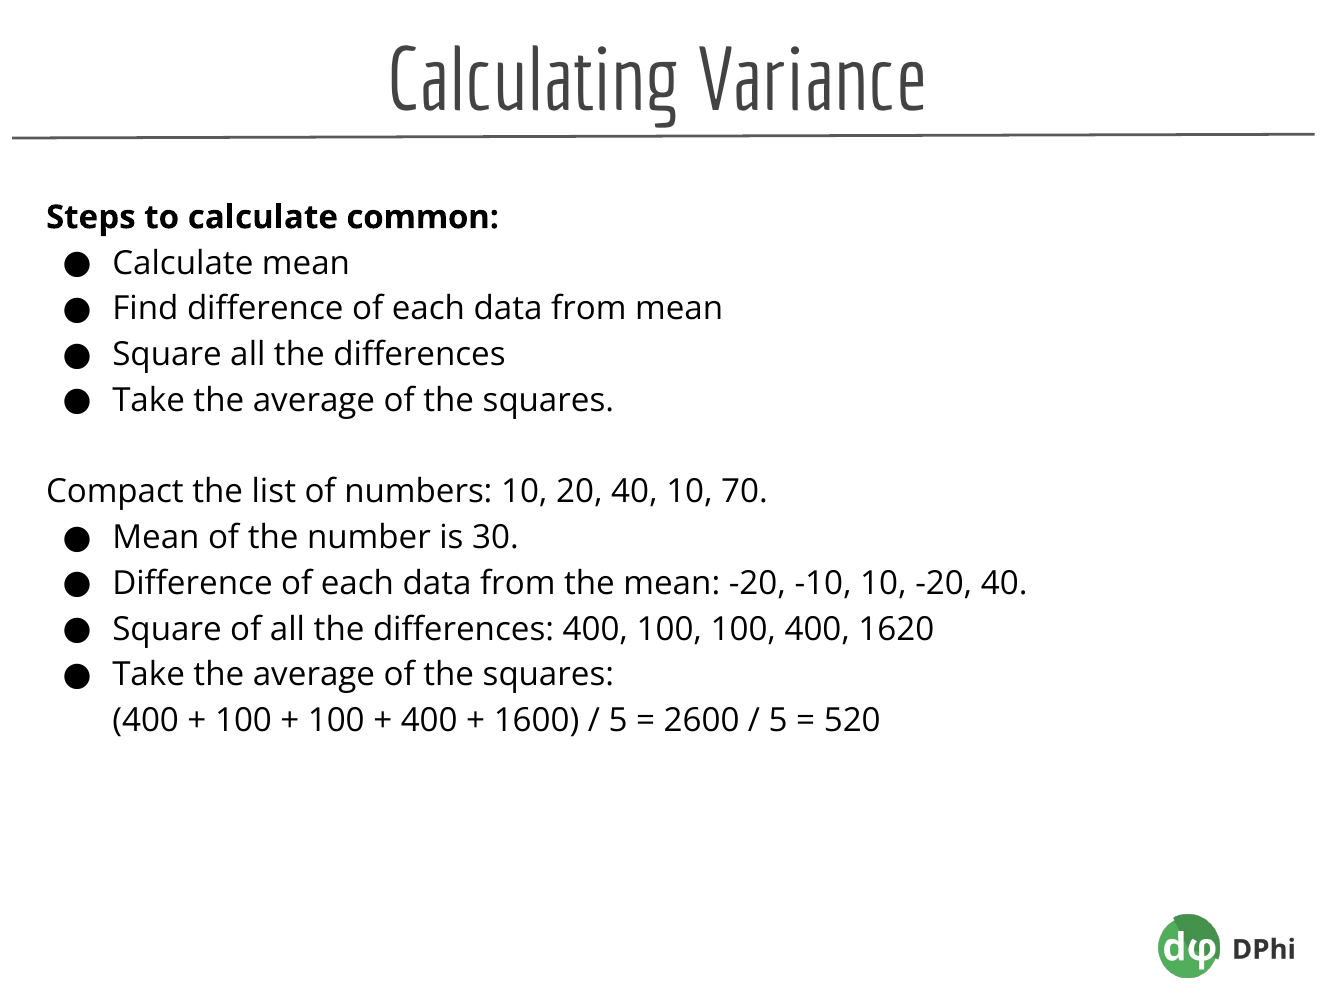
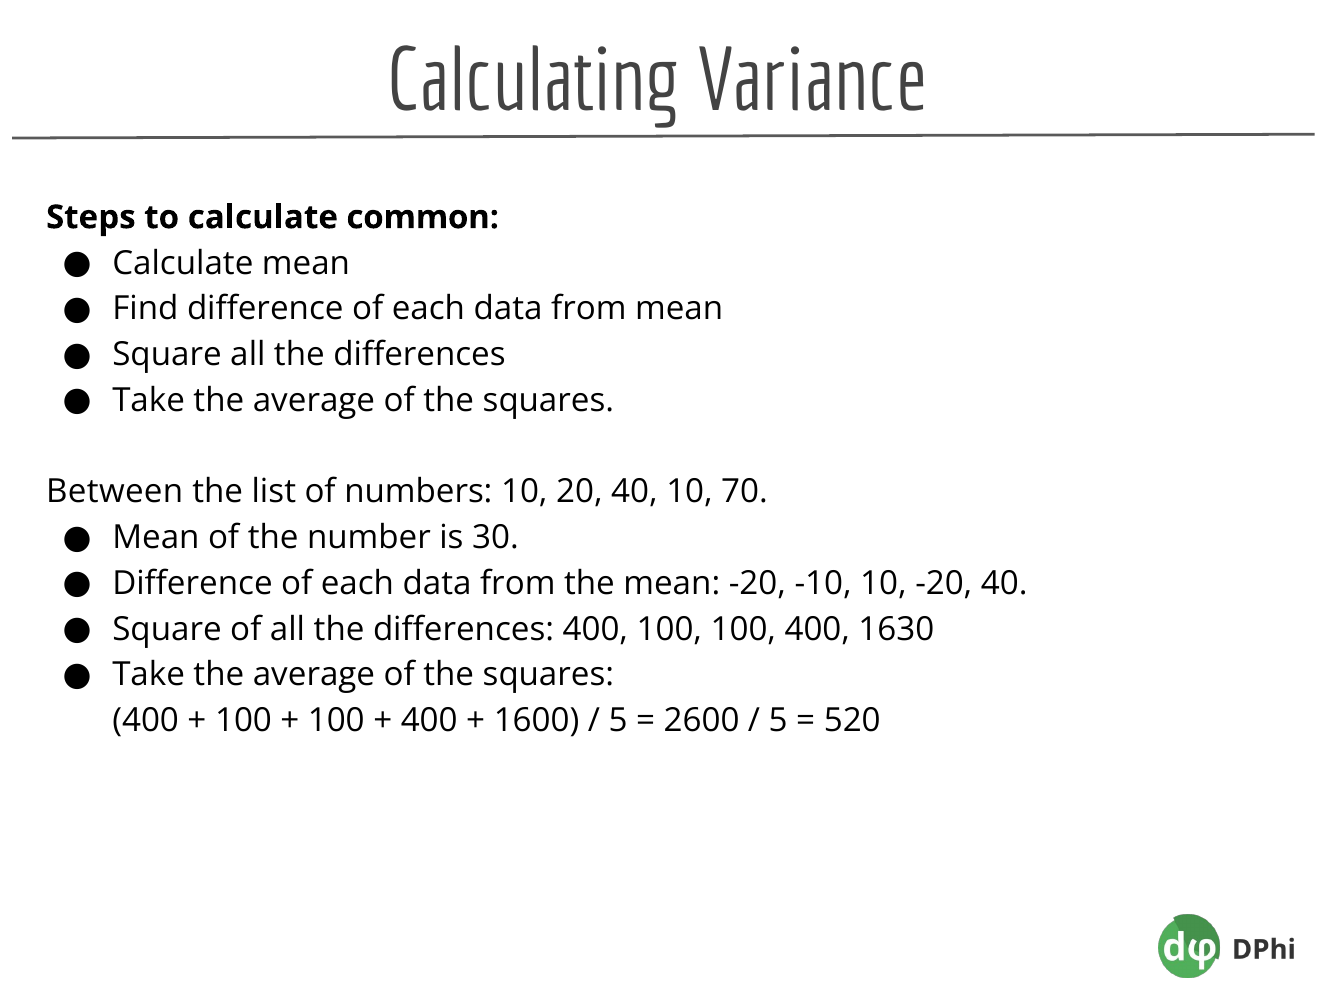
Compact: Compact -> Between (115, 492)
1620: 1620 -> 1630 (896, 629)
